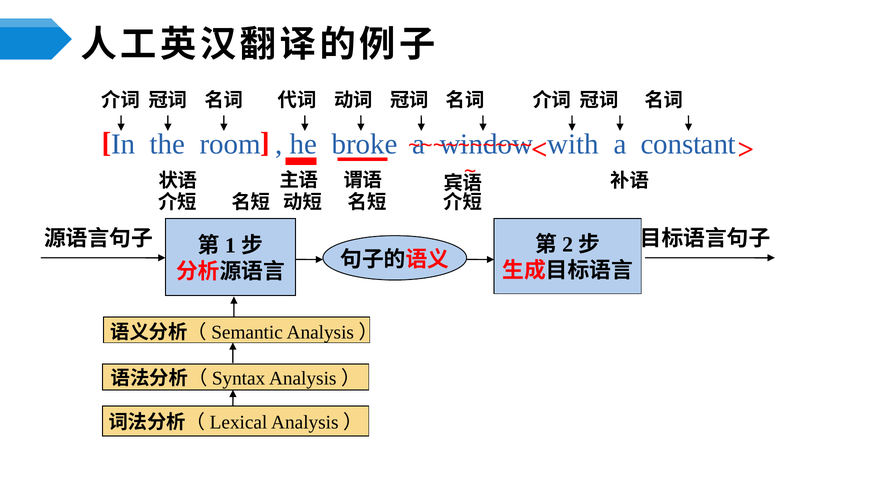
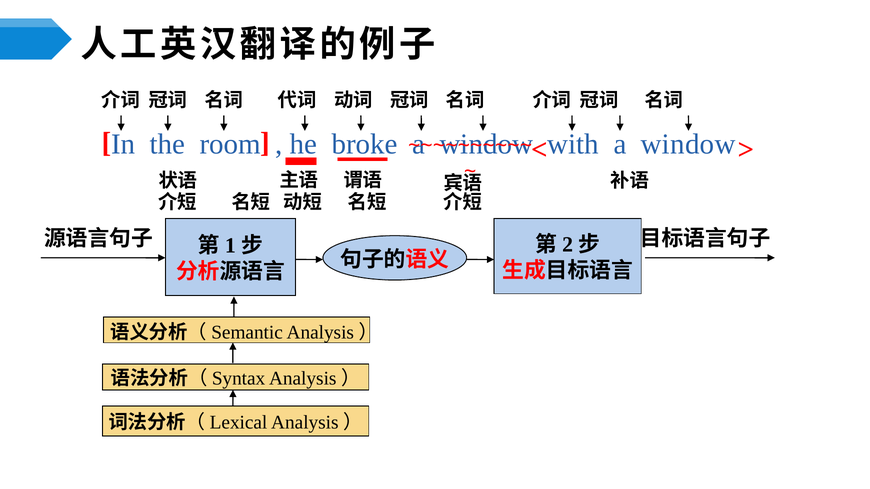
with a constant: constant -> window (688, 144)
